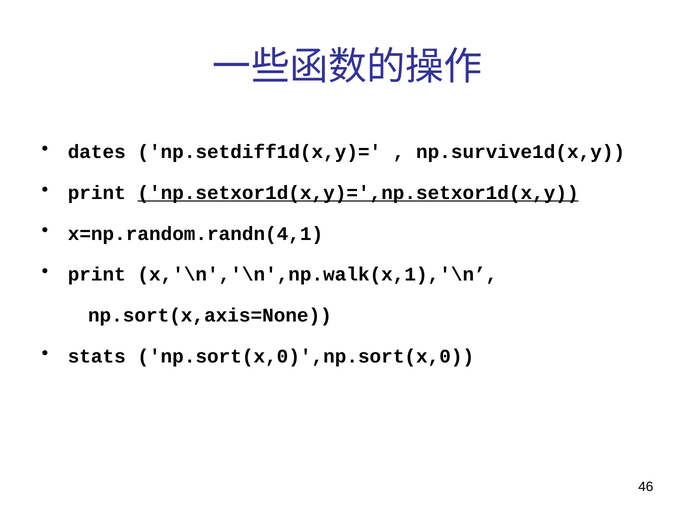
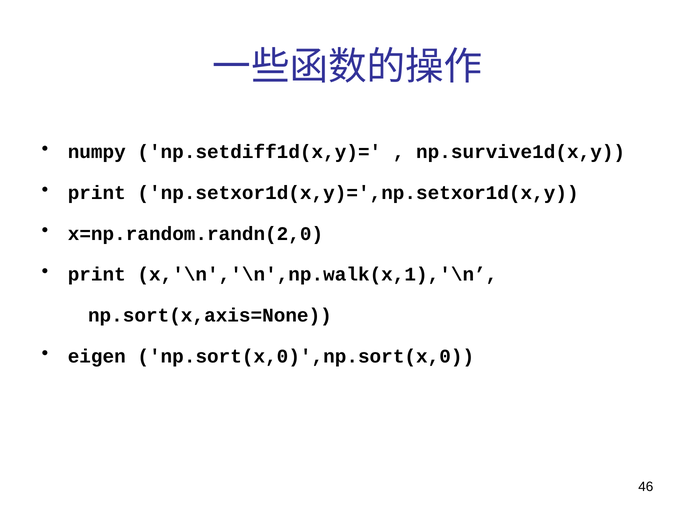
dates: dates -> numpy (97, 152)
np.setxor1d(x,y)=',np.setxor1d(x,y underline: present -> none (358, 193)
x=np.random.randn(4,1: x=np.random.randn(4,1 -> x=np.random.randn(2,0 (195, 234)
stats: stats -> eigen (97, 357)
